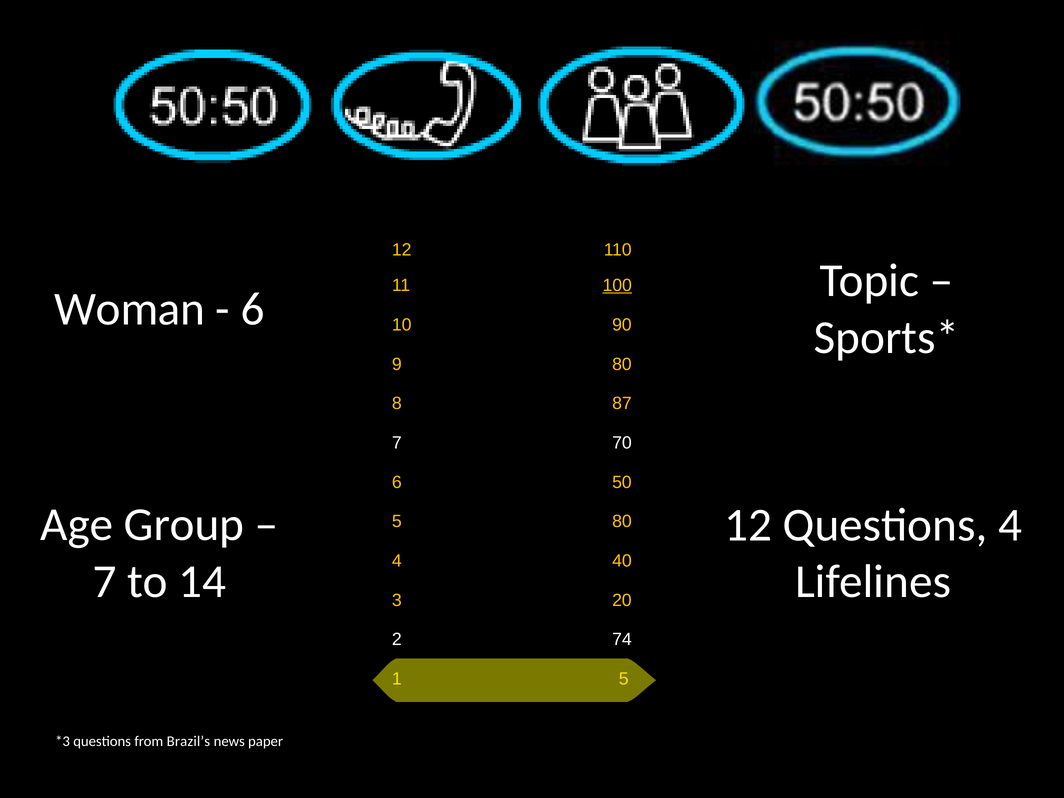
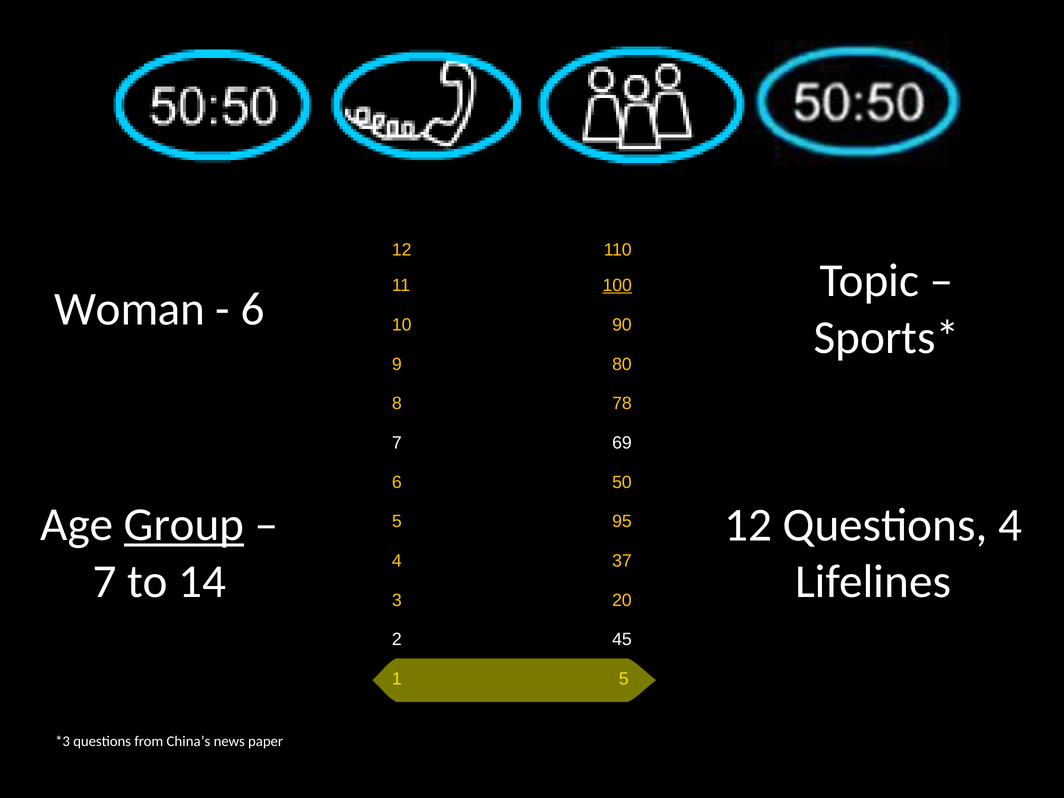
87: 87 -> 78 (622, 404)
70: 70 -> 69 (622, 443)
Group underline: none -> present (184, 525)
5 80: 80 -> 95 (622, 522)
40: 40 -> 37 (622, 561)
74: 74 -> 45 (622, 640)
Brazil’s: Brazil’s -> China’s (188, 741)
